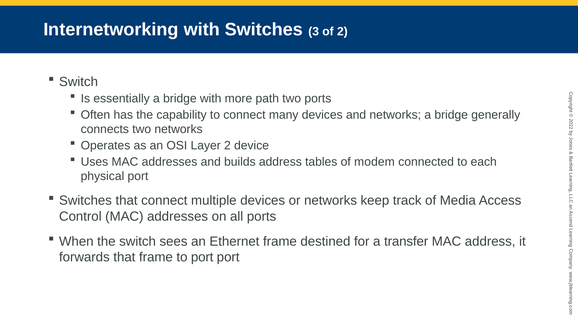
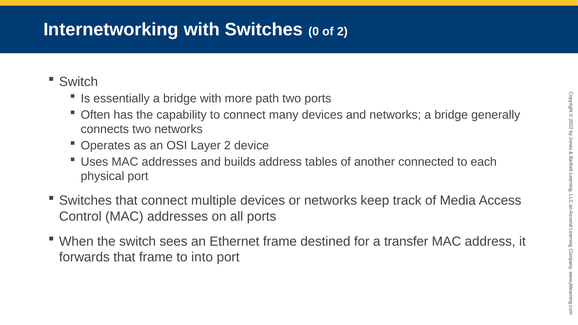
Switches 3: 3 -> 0 (314, 32)
modem: modem -> another (375, 162)
to port: port -> into (202, 257)
